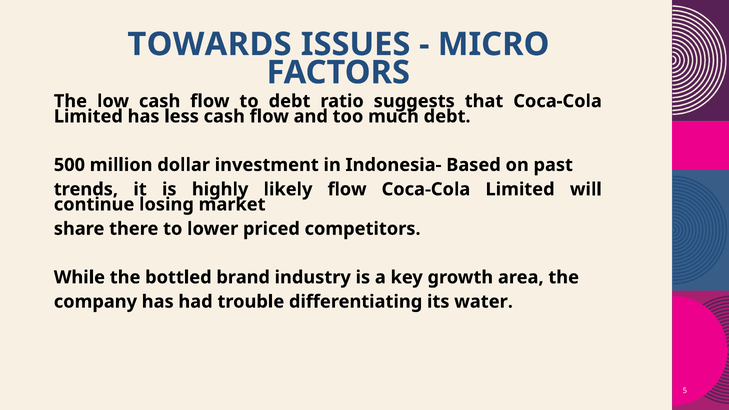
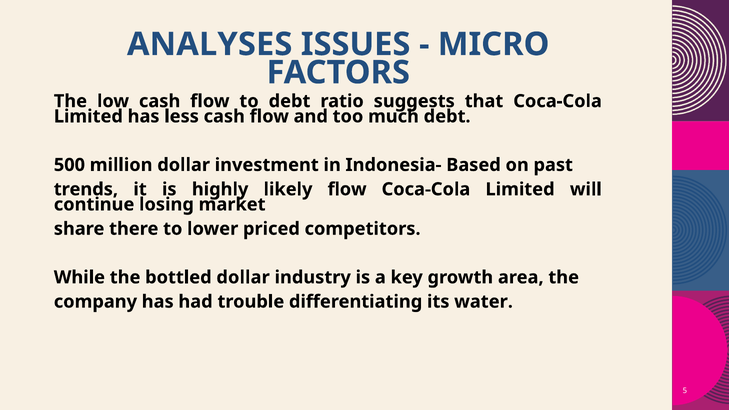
TOWARDS: TOWARDS -> ANALYSES (210, 44)
bottled brand: brand -> dollar (243, 277)
